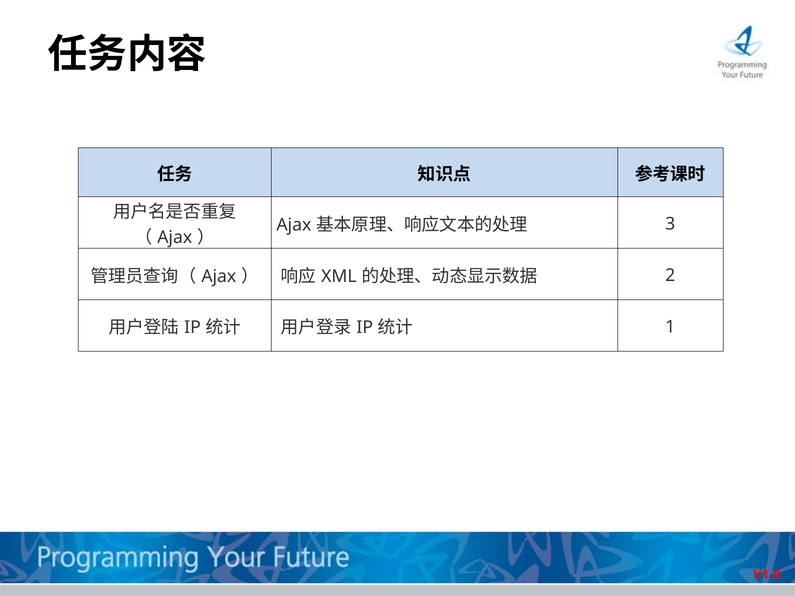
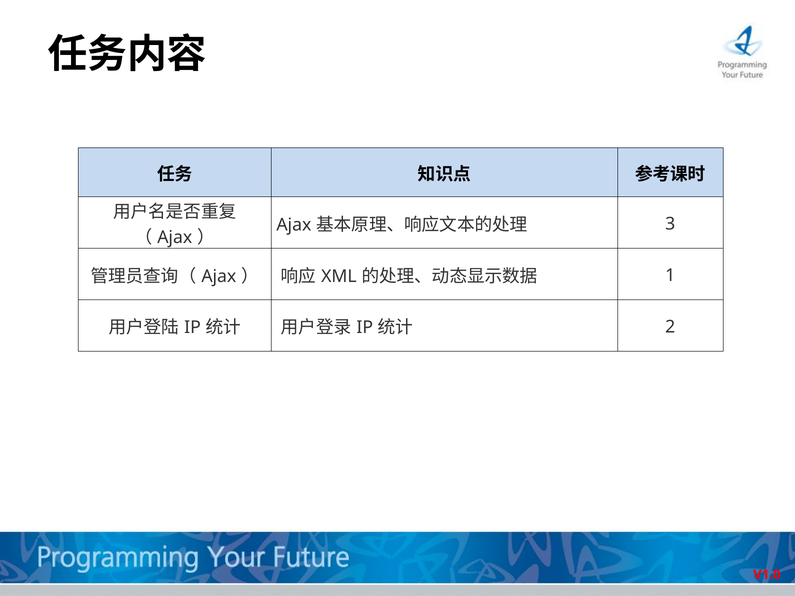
2: 2 -> 1 (670, 276)
1: 1 -> 2 (670, 327)
